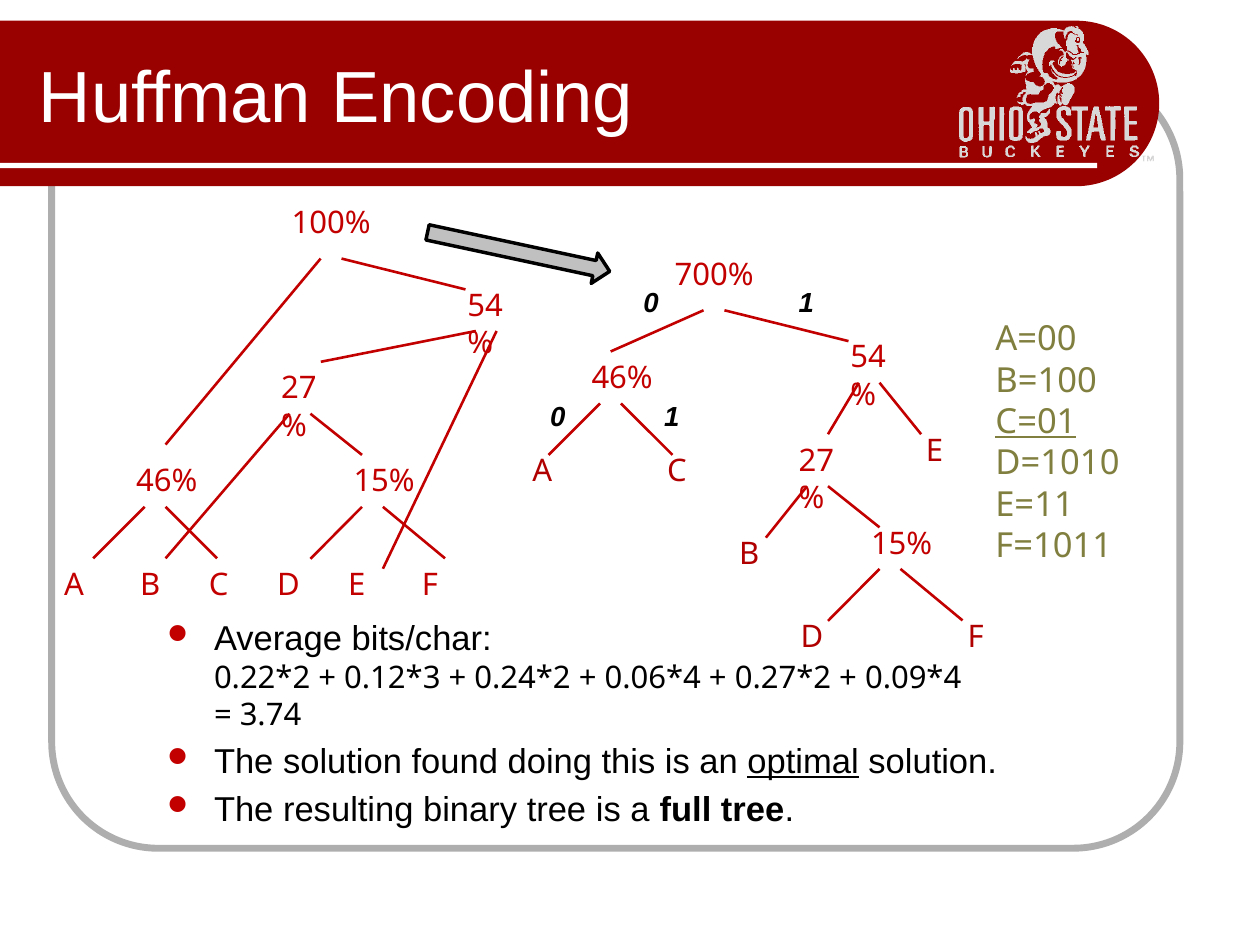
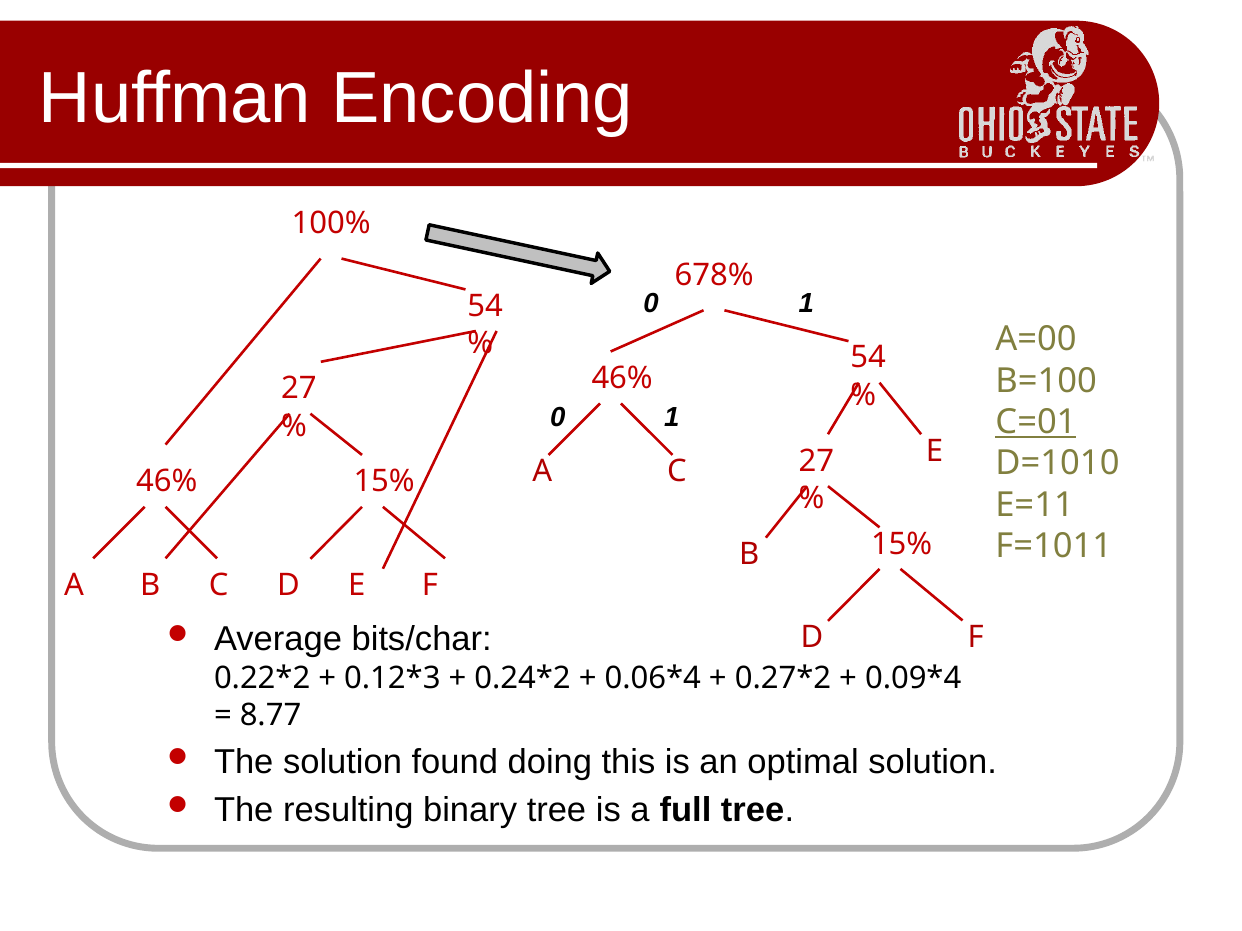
700%: 700% -> 678% (714, 275)
3.74: 3.74 -> 8.77 (271, 716)
optimal underline: present -> none (803, 763)
